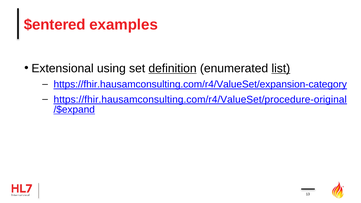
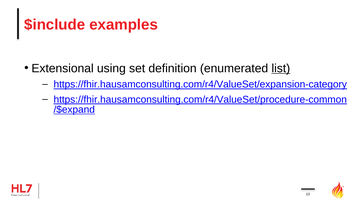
$entered: $entered -> $include (55, 25)
definition underline: present -> none (173, 68)
https://fhir.hausamconsulting.com/r4/ValueSet/procedure-original: https://fhir.hausamconsulting.com/r4/ValueSet/procedure-original -> https://fhir.hausamconsulting.com/r4/ValueSet/procedure-common (200, 100)
